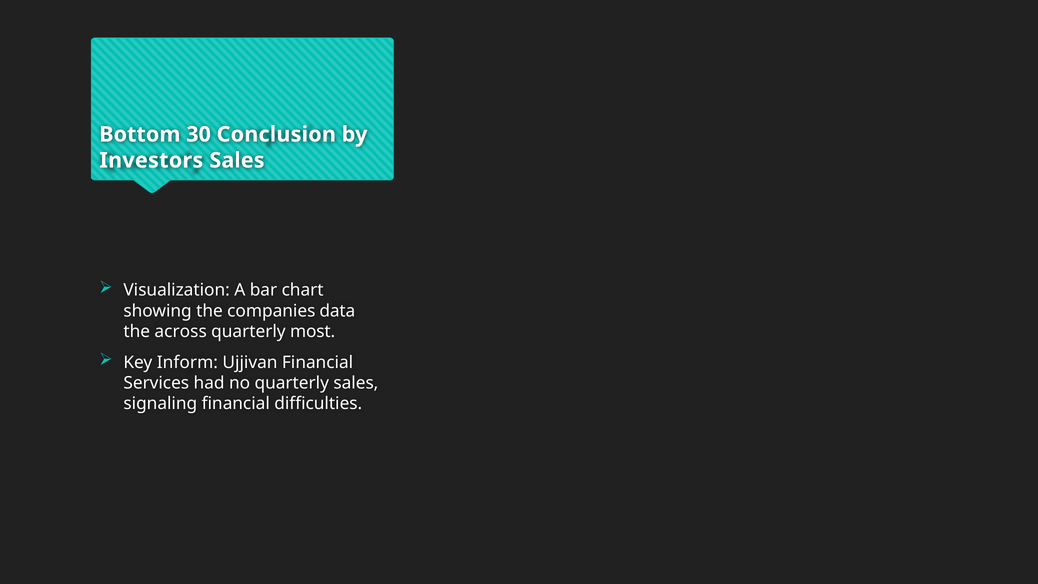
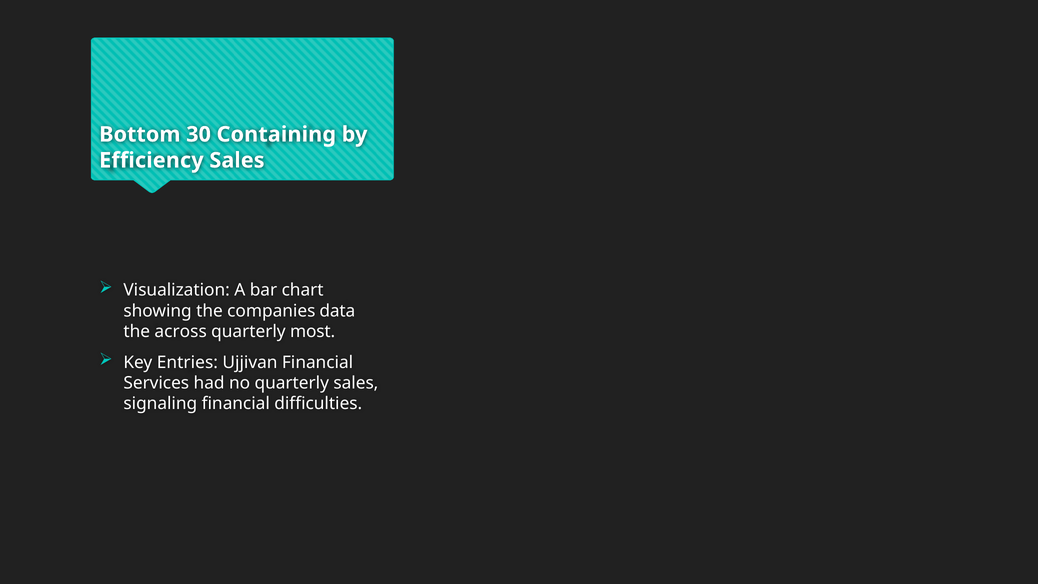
Conclusion: Conclusion -> Containing (276, 134)
Investors: Investors -> Efficiency (151, 160)
Inform: Inform -> Entries (187, 362)
